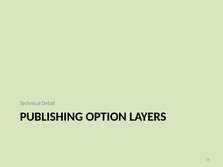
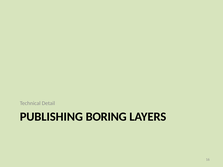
OPTION: OPTION -> BORING (106, 117)
